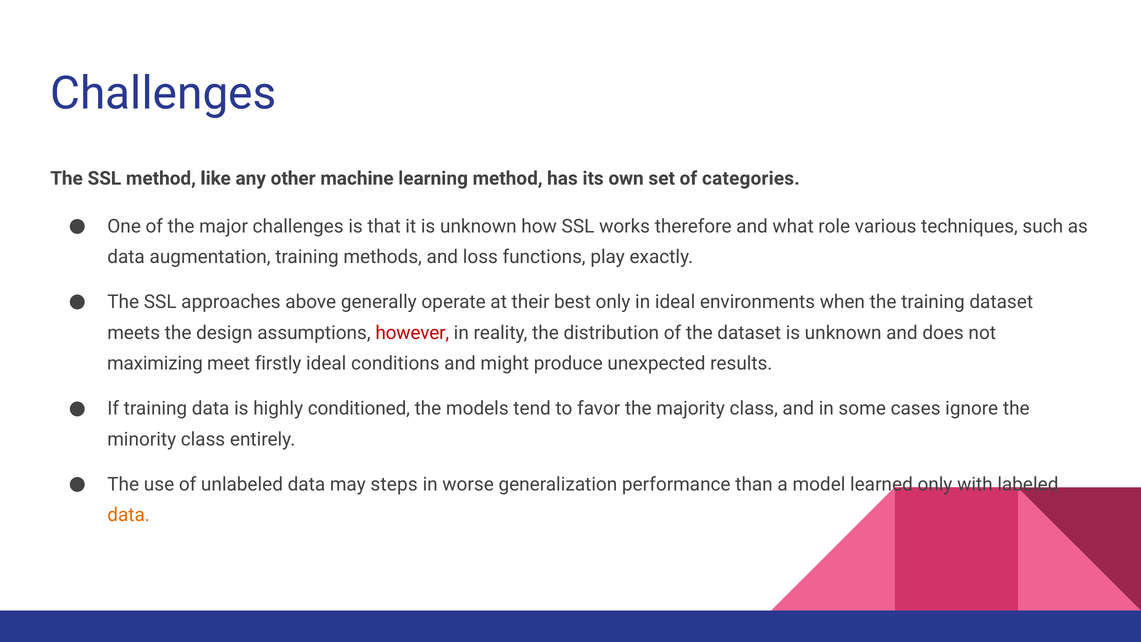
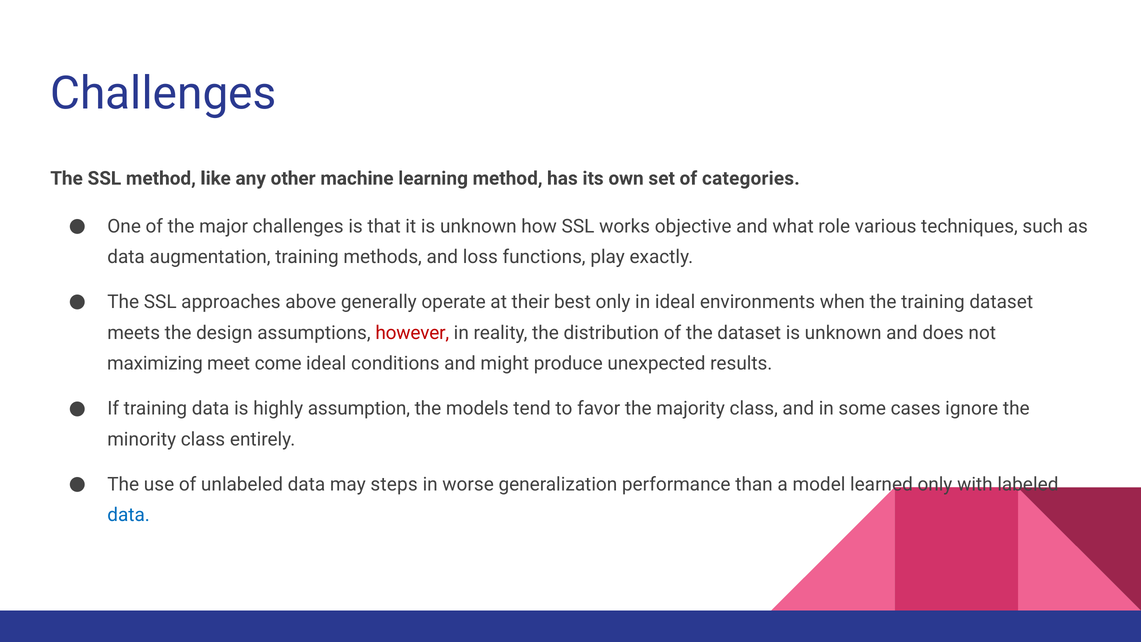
therefore: therefore -> objective (693, 226)
firstly: firstly -> come (278, 364)
conditioned: conditioned -> assumption (359, 409)
data colour: orange -> blue (129, 515)
